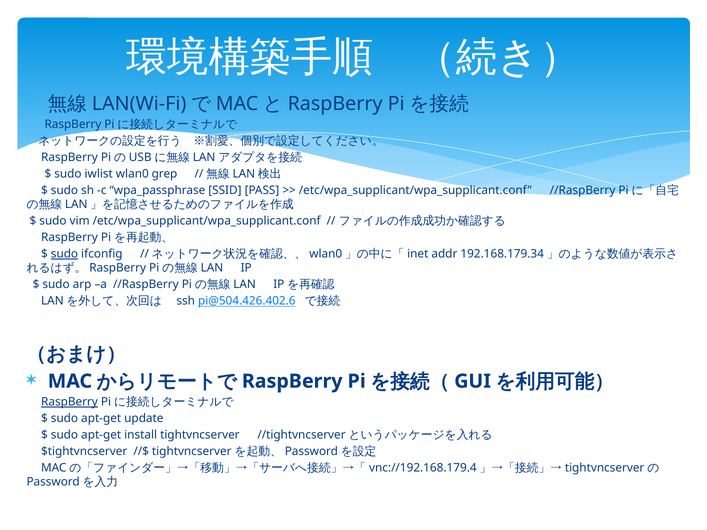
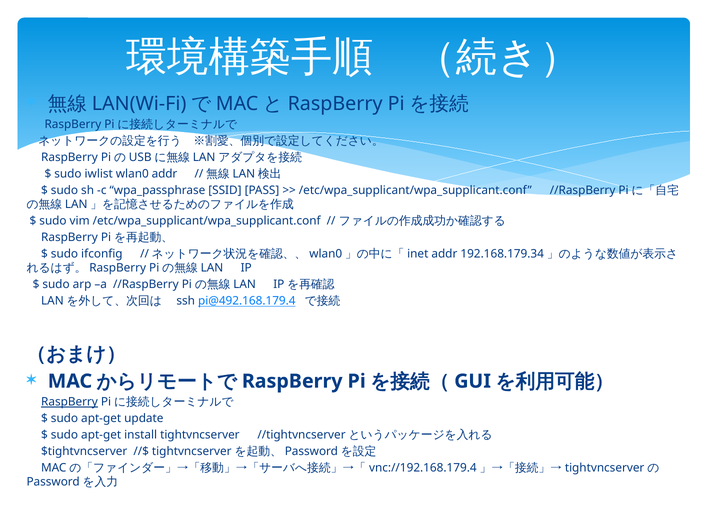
wlan0 grep: grep -> addr (164, 174)
sudo underline: present -> none (64, 254)
pi@504.426.402.6: pi@504.426.402.6 -> pi@492.168.179.4 (247, 301)
